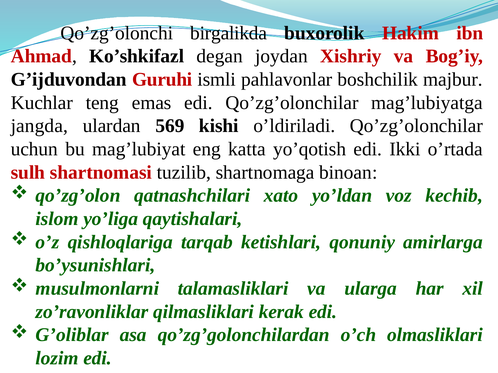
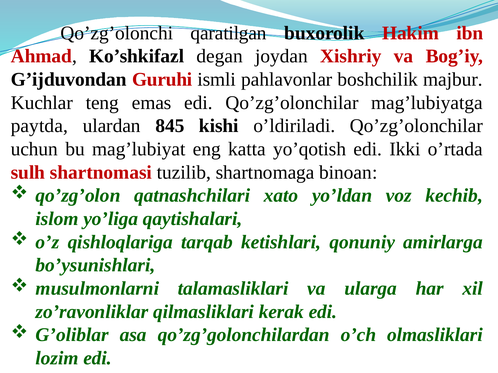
birgalikda: birgalikda -> qaratilgan (229, 33)
jangda: jangda -> paytda (39, 126)
569: 569 -> 845 (170, 126)
